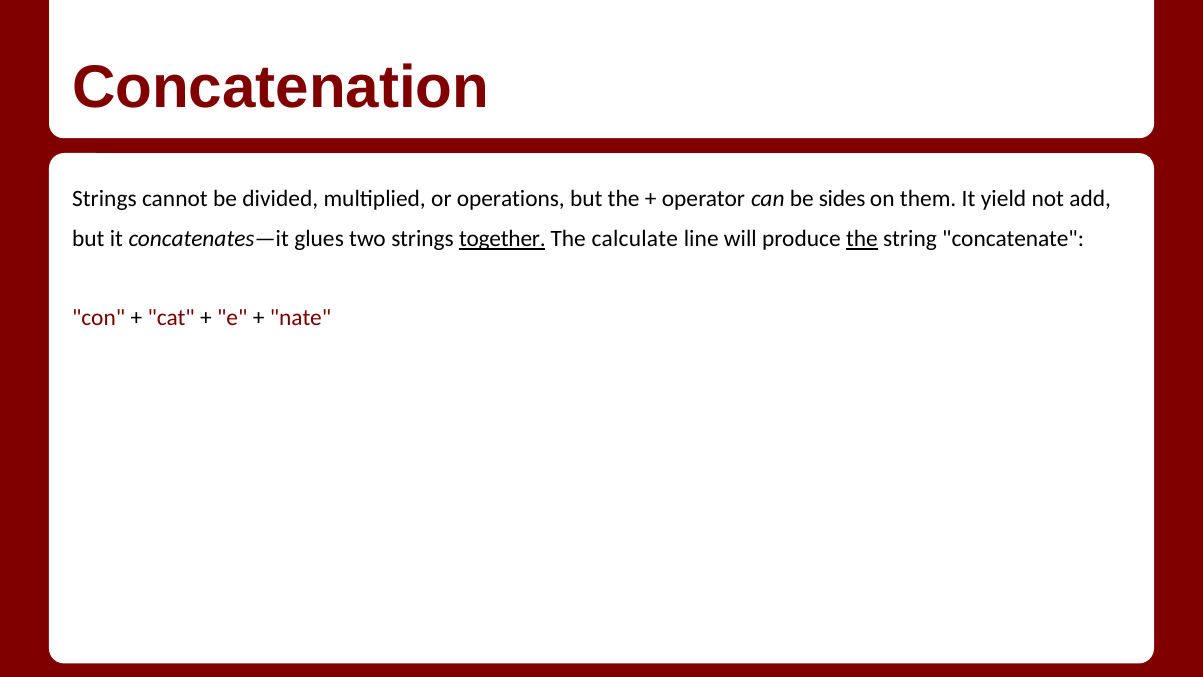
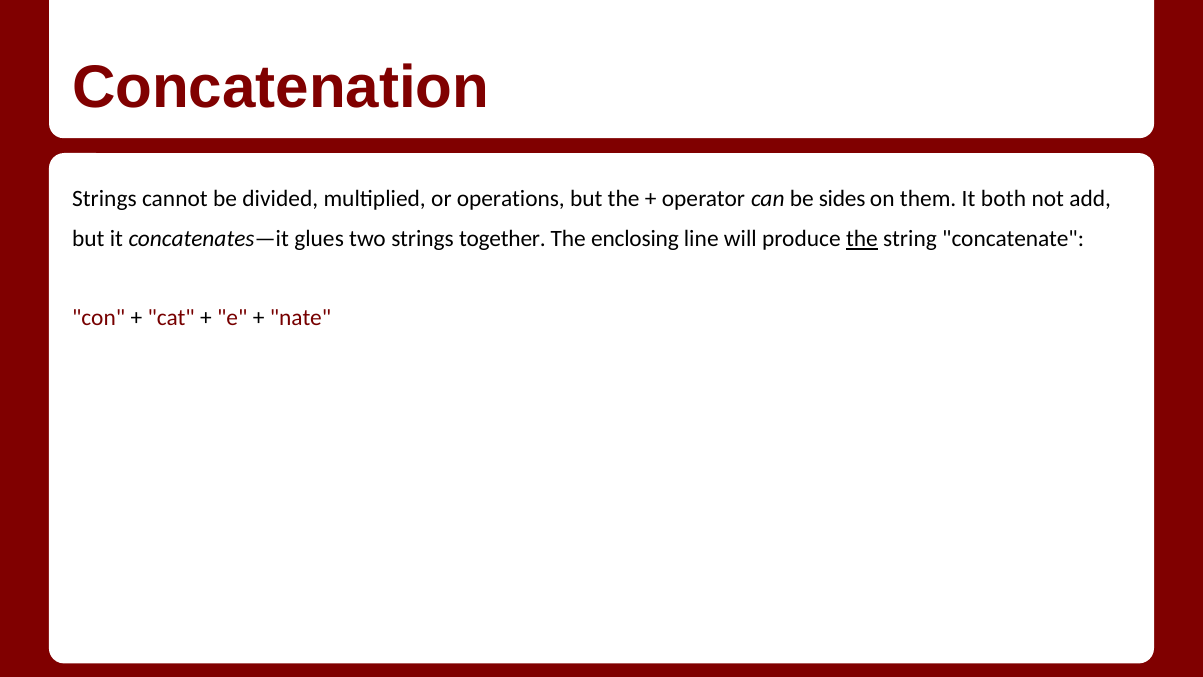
yield: yield -> both (1003, 198)
together underline: present -> none (502, 239)
calculate: calculate -> enclosing (635, 239)
